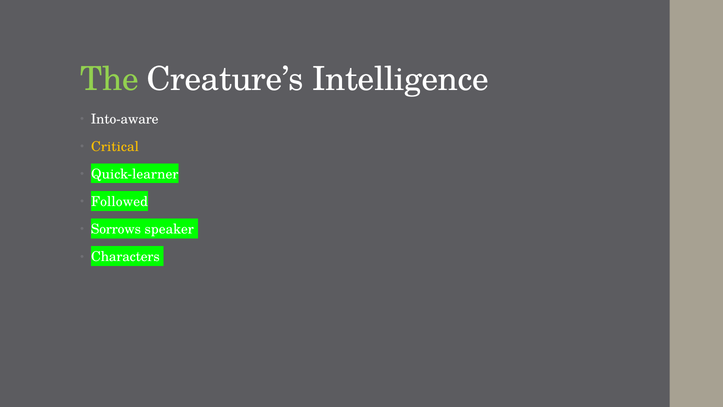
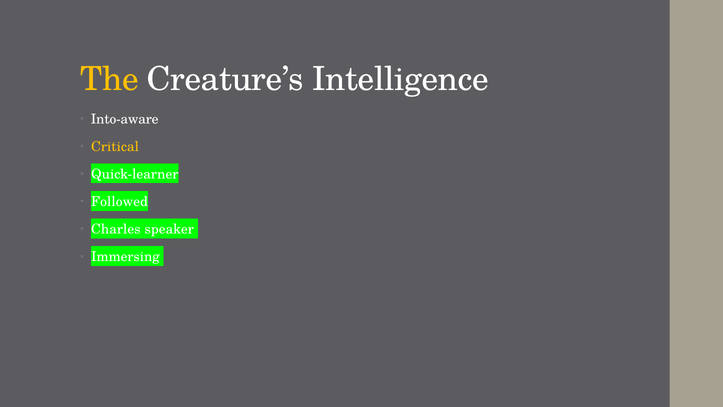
The colour: light green -> yellow (109, 79)
Sorrows: Sorrows -> Charles (116, 229)
Characters: Characters -> Immersing (125, 257)
